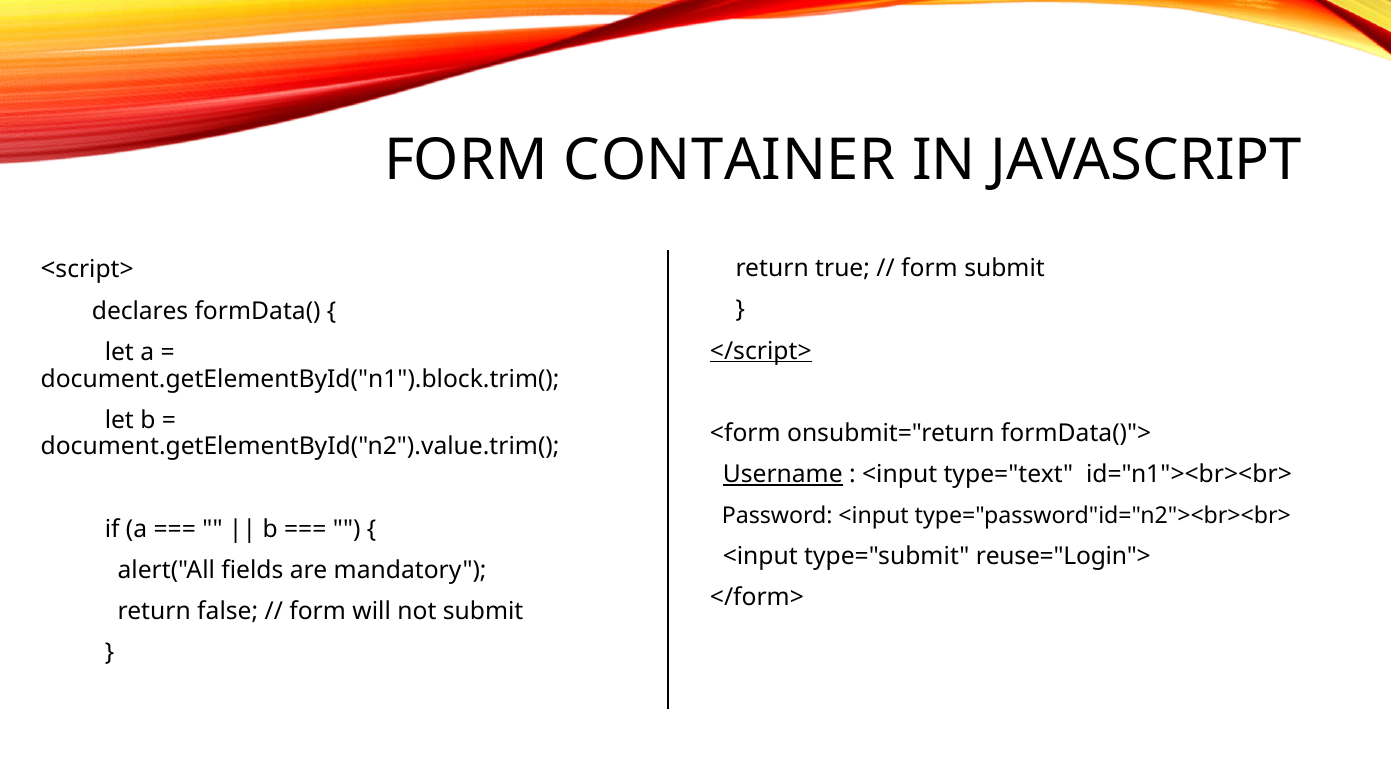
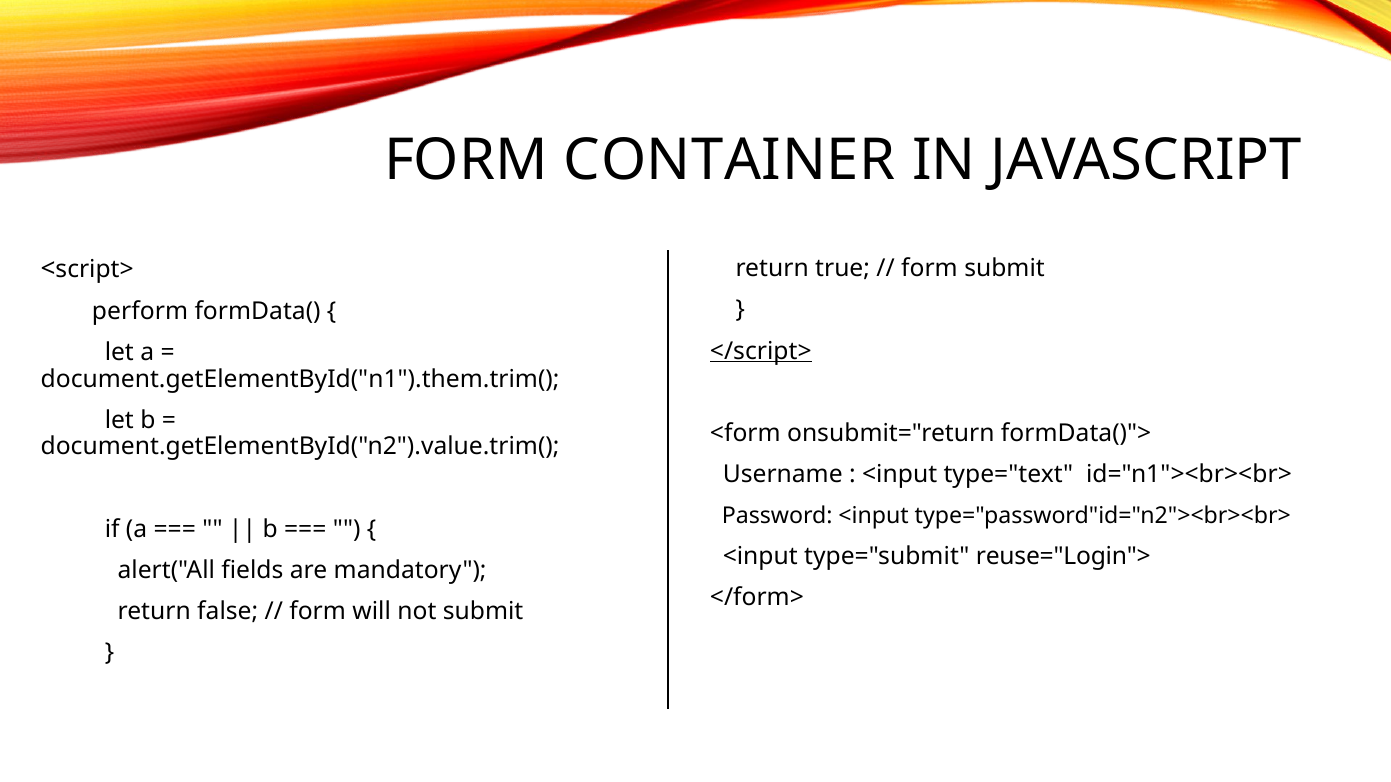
declares: declares -> perform (140, 311)
document.getElementById("n1").block.trim(: document.getElementById("n1").block.trim( -> document.getElementById("n1").them.trim( (300, 379)
Username underline: present -> none (783, 475)
